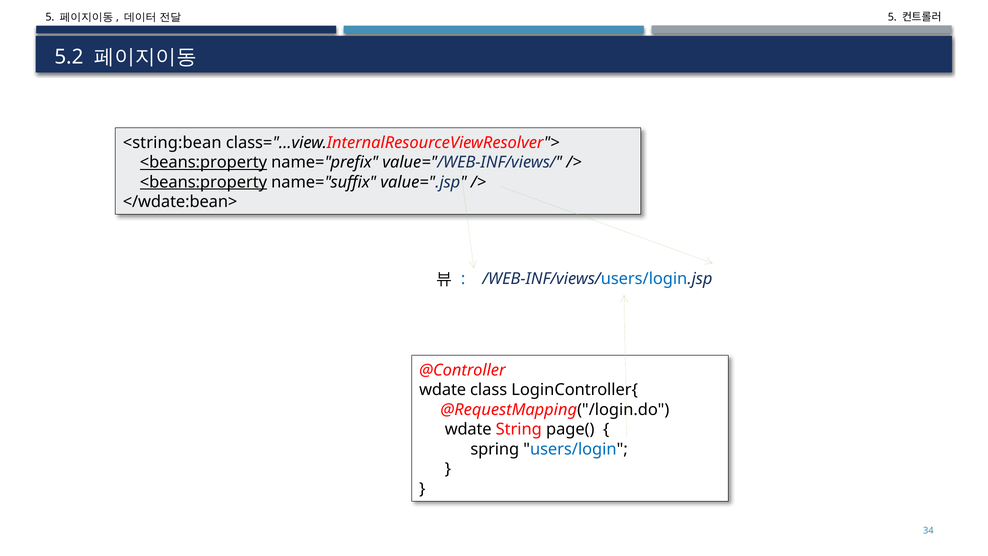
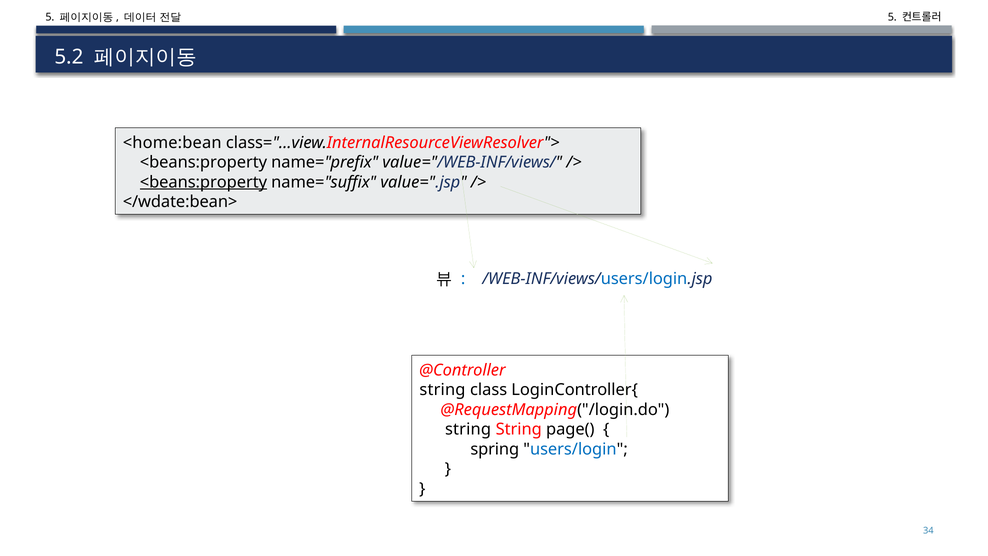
<string:bean: <string:bean -> <home:bean (172, 143)
<beans:property underline: present -> none (203, 162)
wdate: wdate -> string (442, 390)
wdate: wdate -> string (468, 429)
